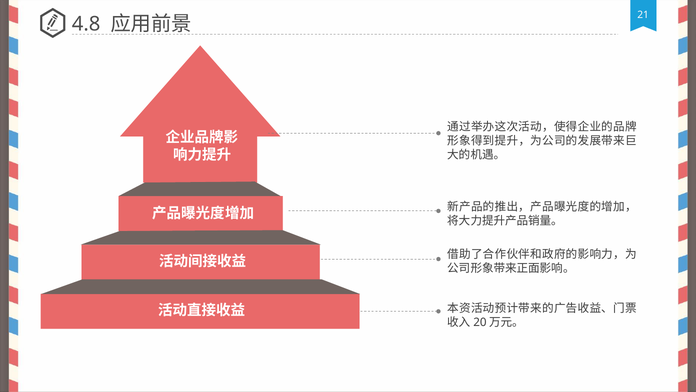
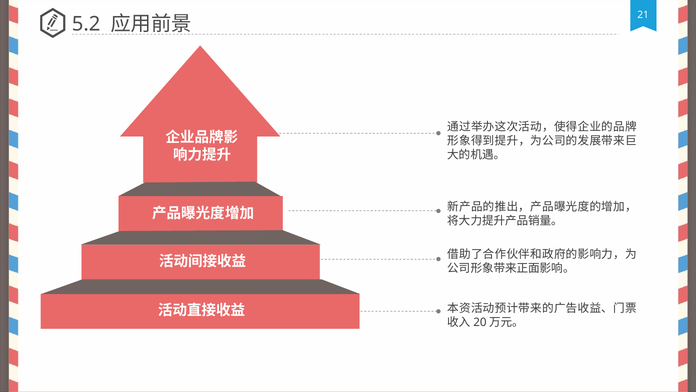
4.8: 4.8 -> 5.2 (86, 24)
